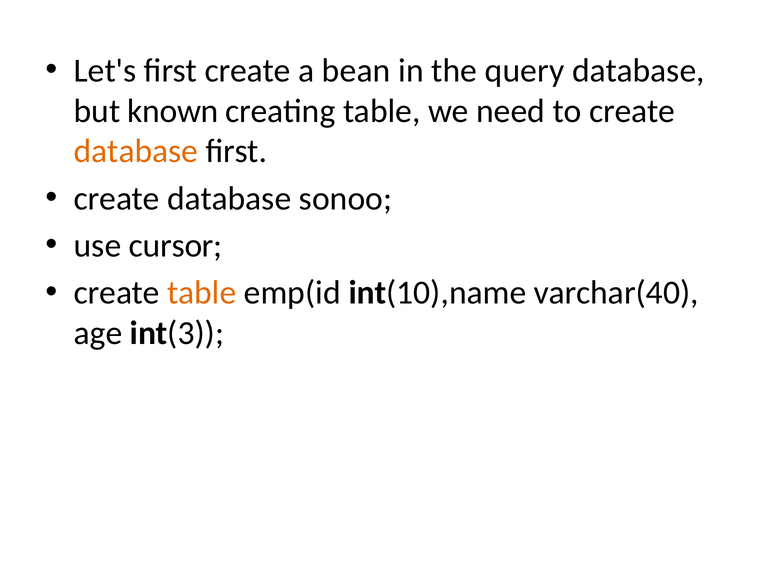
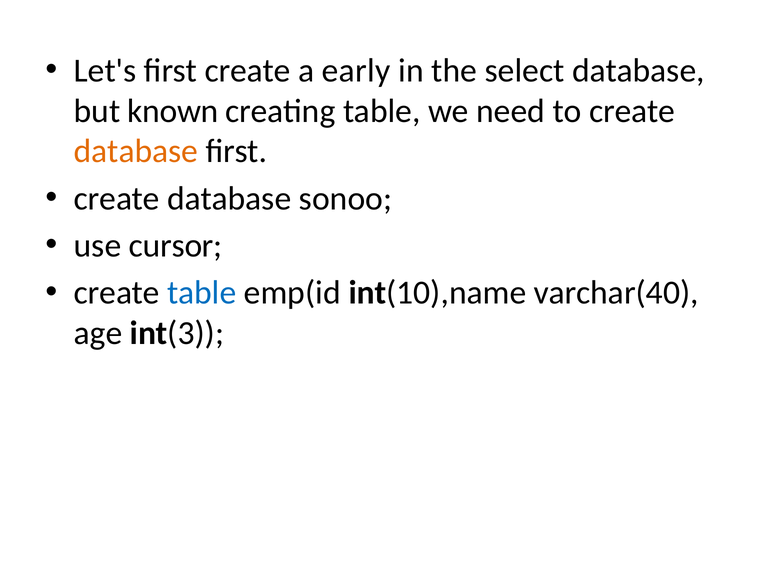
bean: bean -> early (356, 70)
query: query -> select (525, 70)
table colour: orange -> blue (202, 293)
